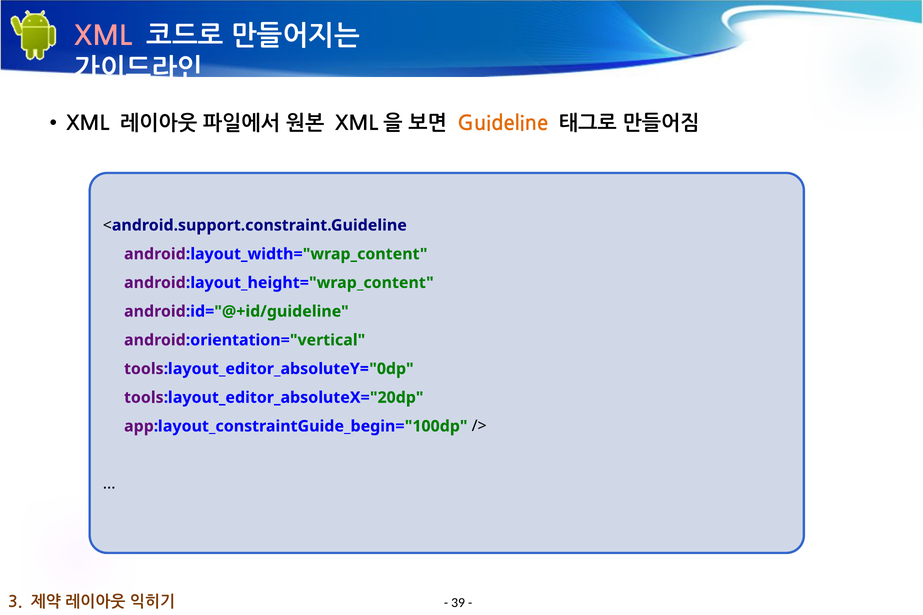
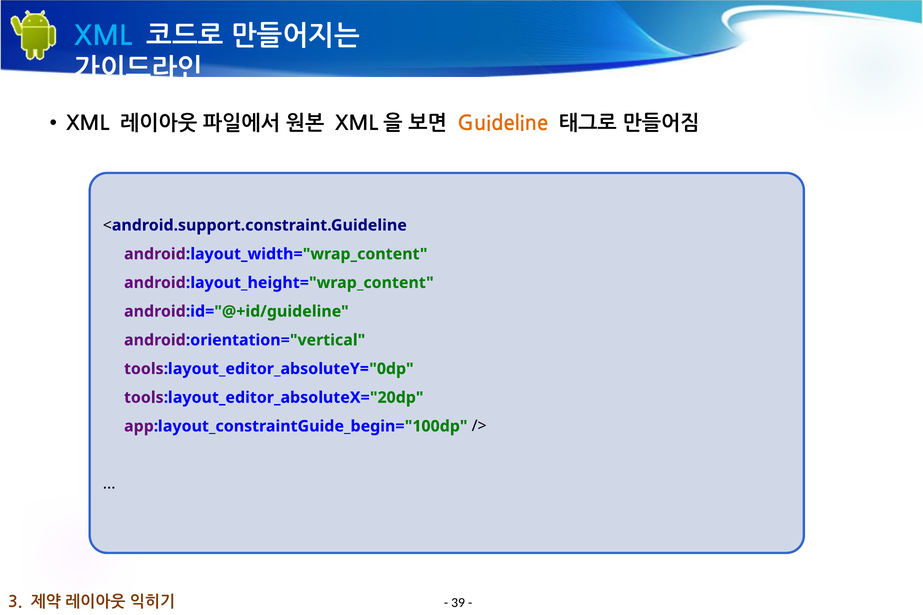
XML colour: pink -> light blue (103, 36)
